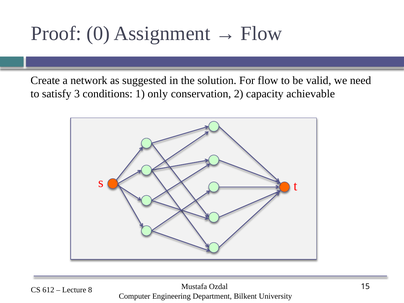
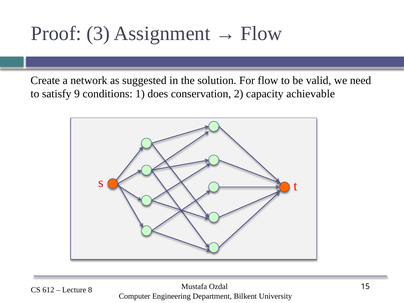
0: 0 -> 3 (98, 33)
3: 3 -> 9 (77, 94)
only: only -> does (158, 94)
